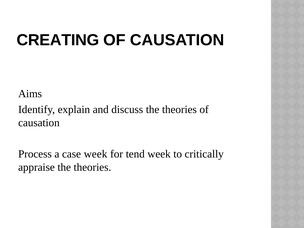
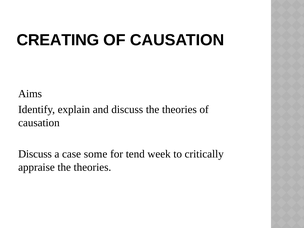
Process: Process -> Discuss (35, 154)
case week: week -> some (96, 154)
